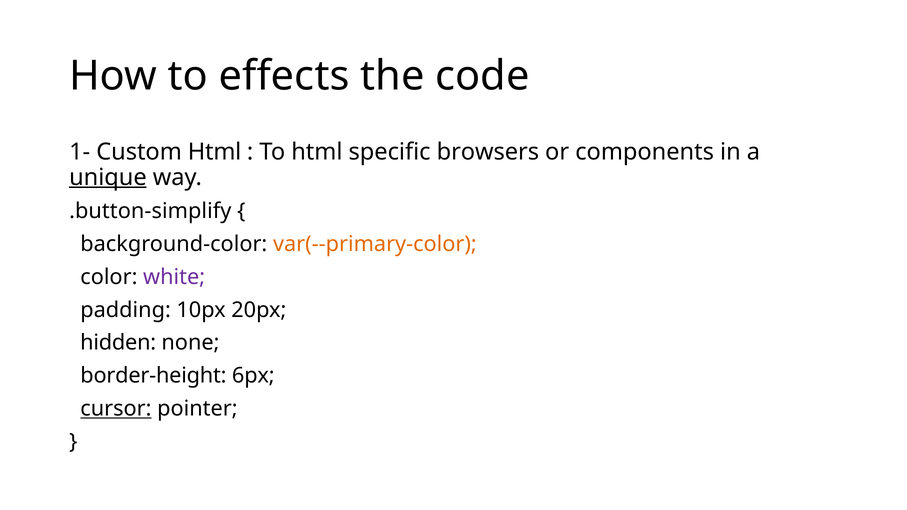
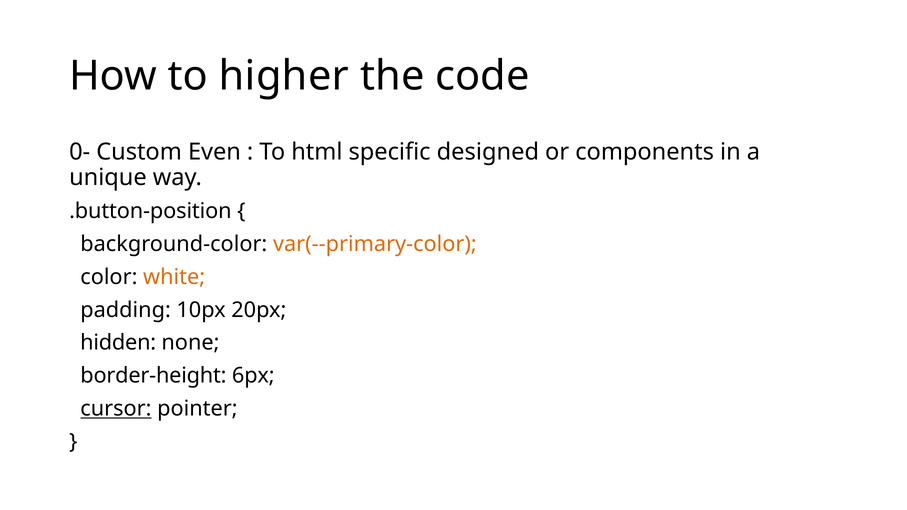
effects: effects -> higher (284, 76)
1-: 1- -> 0- (80, 152)
Custom Html: Html -> Even (214, 152)
browsers: browsers -> designed (488, 152)
unique underline: present -> none (108, 177)
.button-simplify: .button-simplify -> .button-position (150, 211)
white colour: purple -> orange (174, 277)
